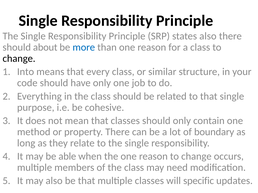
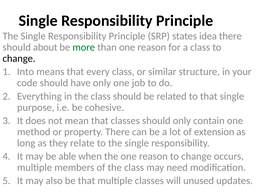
states also: also -> idea (208, 36)
more colour: blue -> green (84, 47)
boundary: boundary -> extension (214, 132)
specific: specific -> unused (199, 181)
